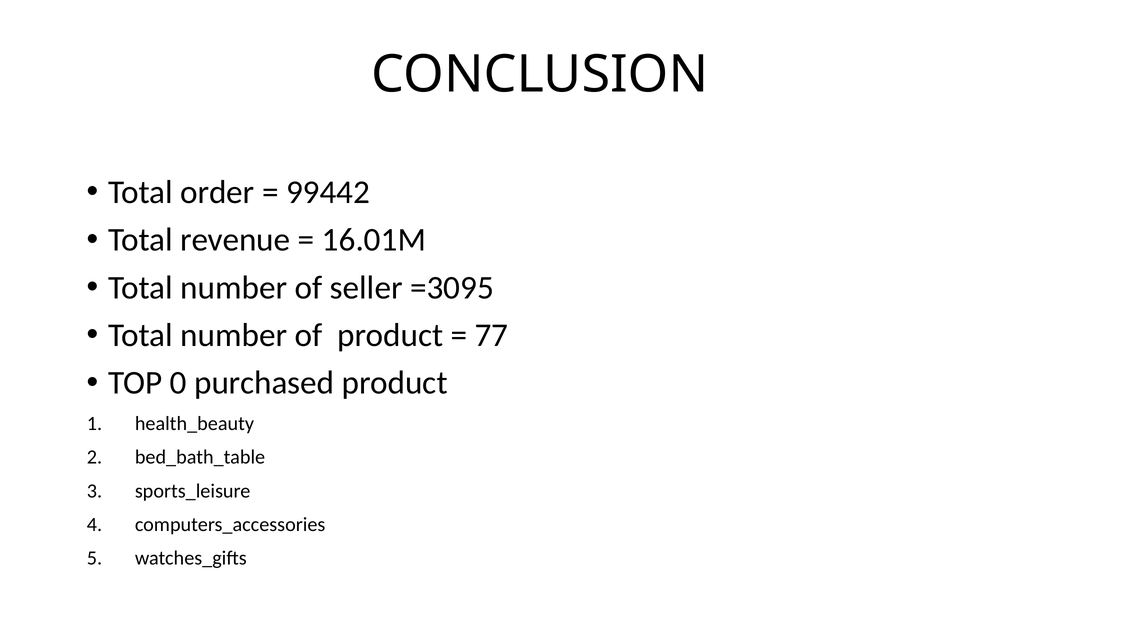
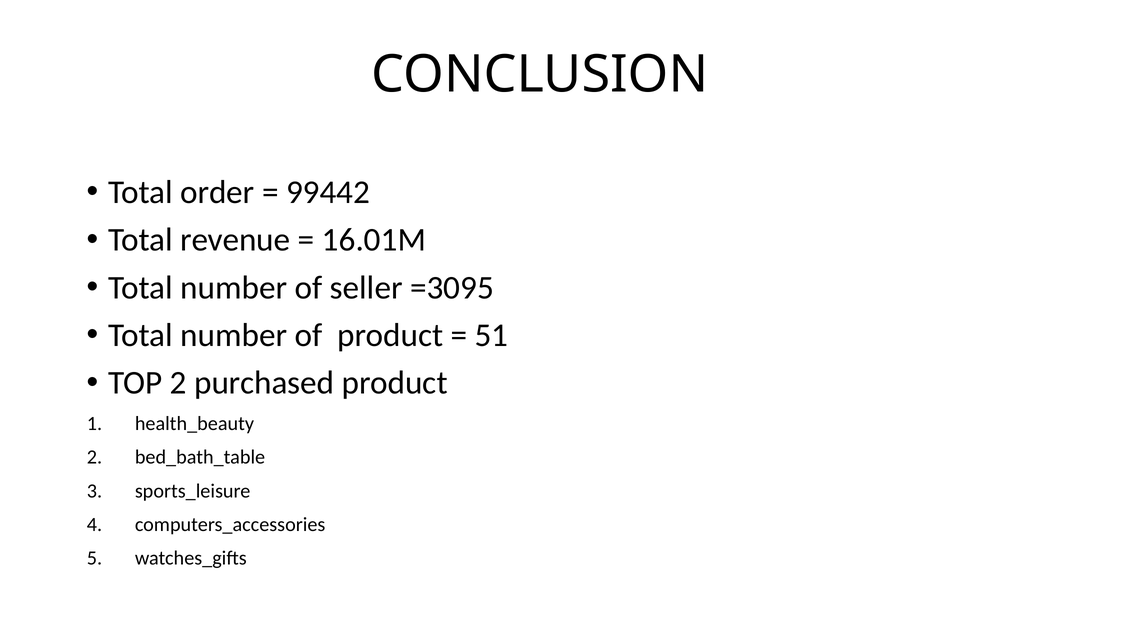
77: 77 -> 51 (491, 336)
TOP 0: 0 -> 2 (178, 383)
